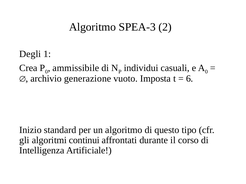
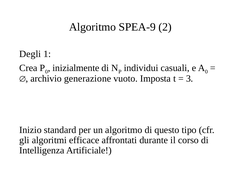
SPEA-3: SPEA-3 -> SPEA-9 (137, 27)
ammissibile: ammissibile -> inizialmente (76, 68)
6: 6 -> 3 (190, 79)
continui: continui -> efficace (84, 141)
